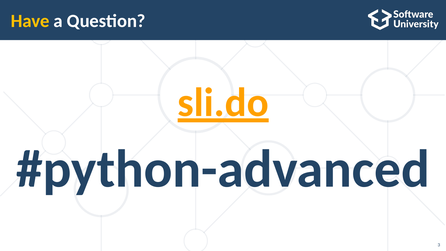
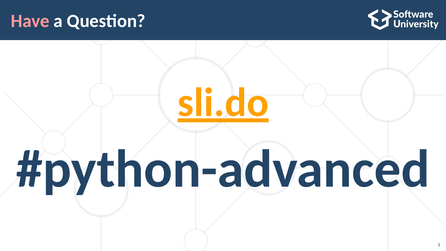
Have colour: yellow -> pink (30, 21)
